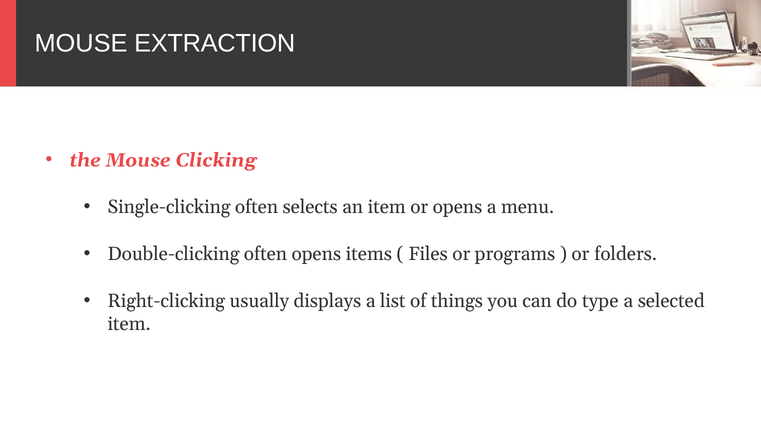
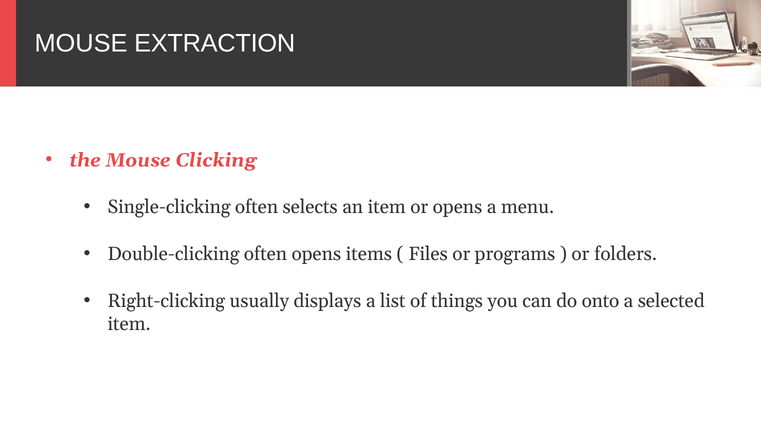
type: type -> onto (601, 301)
